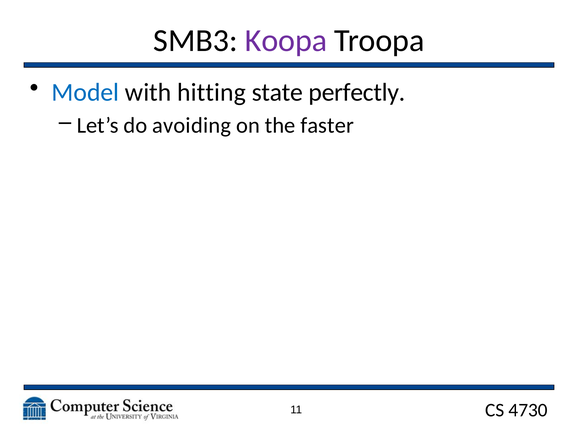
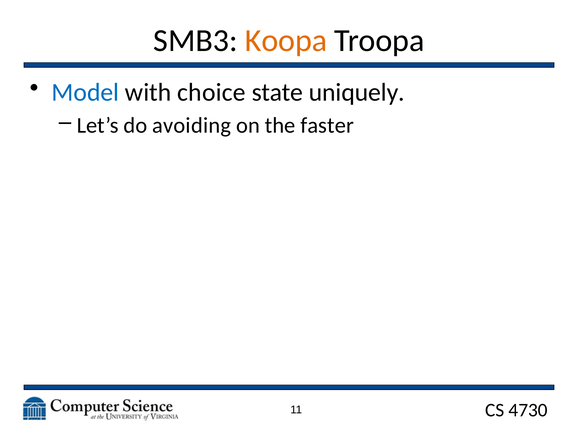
Koopa colour: purple -> orange (286, 41)
hitting: hitting -> choice (211, 92)
perfectly: perfectly -> uniquely (357, 92)
